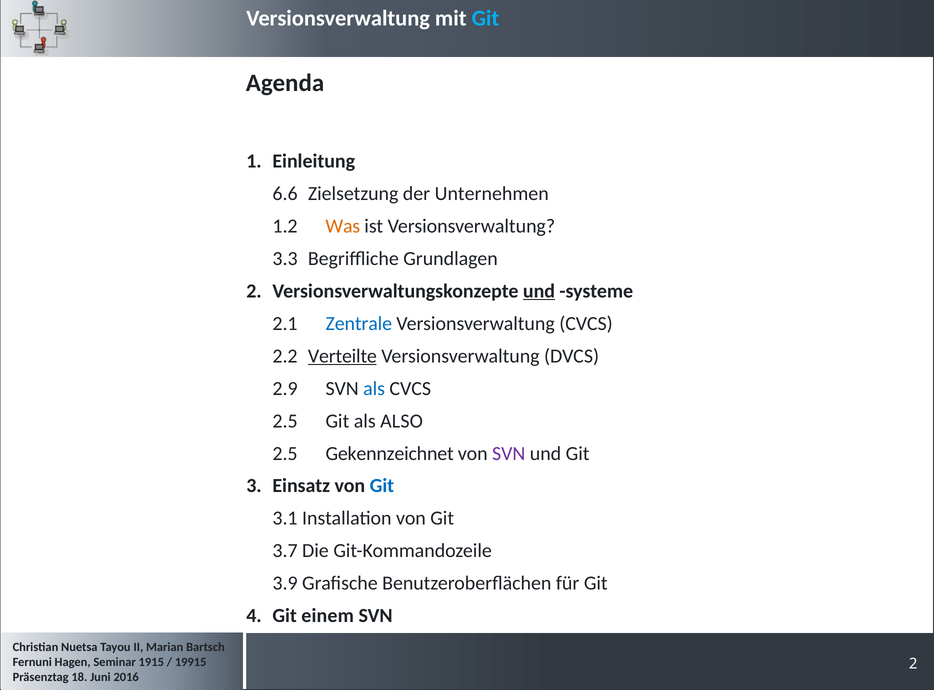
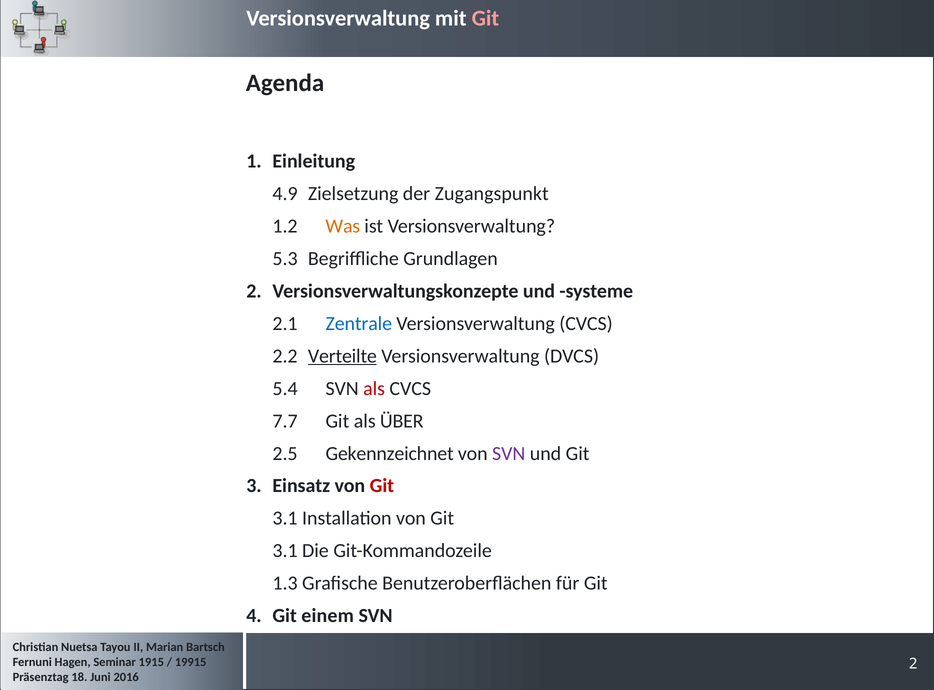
Git colour: light blue -> pink (485, 18)
6.6: 6.6 -> 4.9 (285, 194)
Unternehmen: Unternehmen -> Zugangspunkt (492, 194)
3.3: 3.3 -> 5.3 (285, 259)
und underline: present -> none (539, 291)
2.9: 2.9 -> 5.4 (285, 389)
als colour: blue -> red (374, 389)
2.5: 2.5 -> 7.7 (285, 421)
ALSO: ALSO -> ÜBER (402, 421)
Git colour: blue -> red (382, 486)
3.7: 3.7 -> 3.1 (285, 551)
3.9: 3.9 -> 1.3 (285, 584)
